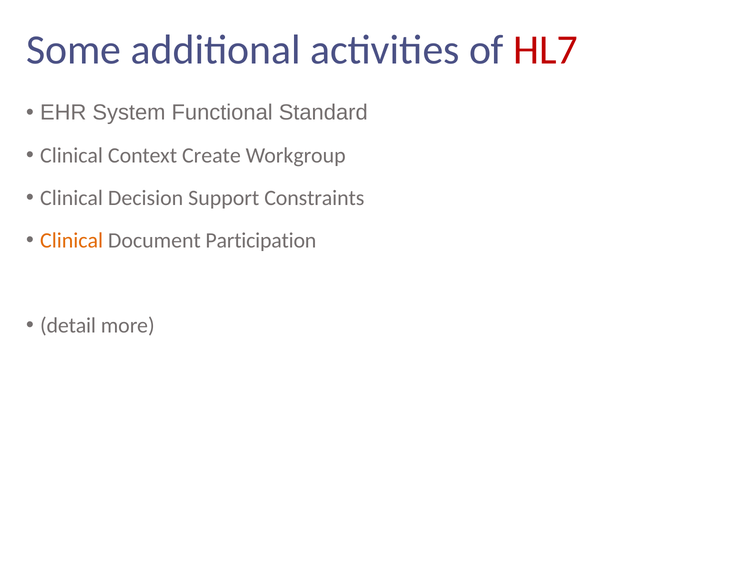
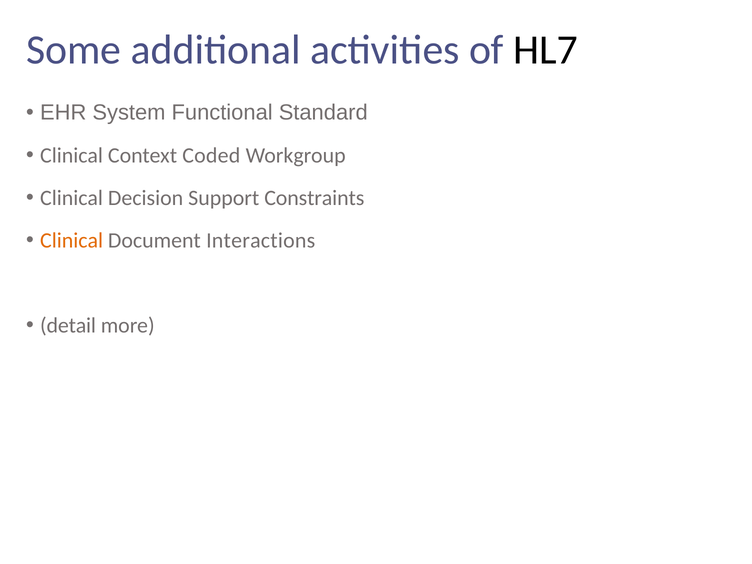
HL7 colour: red -> black (545, 50)
Create: Create -> Coded (211, 155)
Participation: Participation -> Interactions (261, 240)
